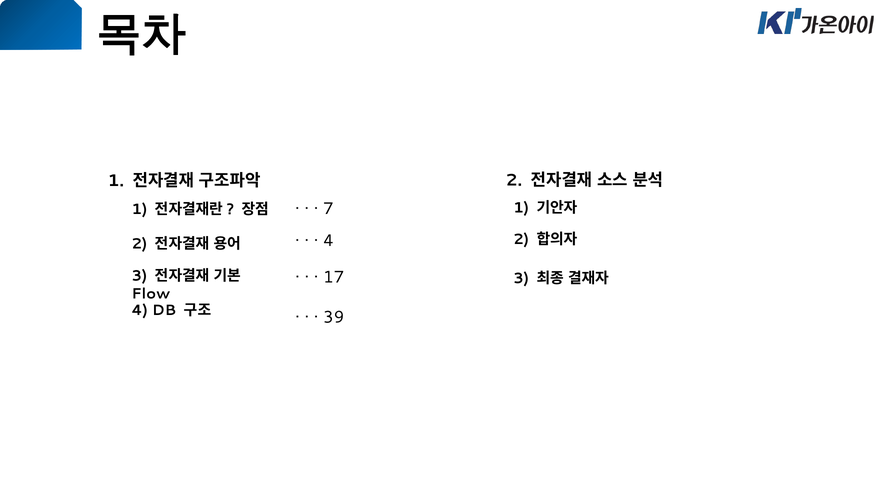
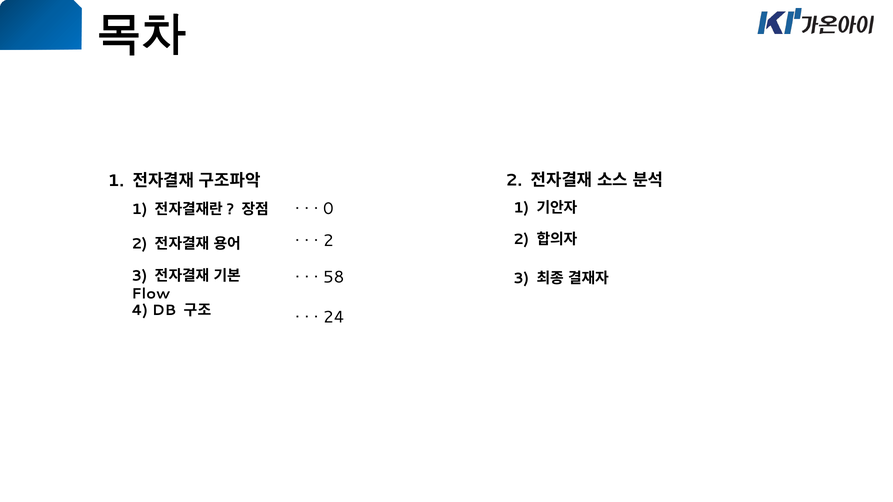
7: 7 -> 0 (328, 209)
4: 4 -> 2 (328, 241)
17: 17 -> 58 (334, 277)
39: 39 -> 24 (334, 317)
